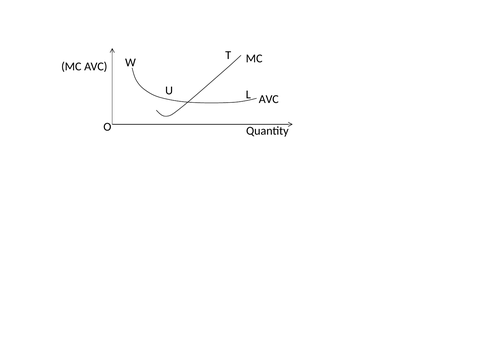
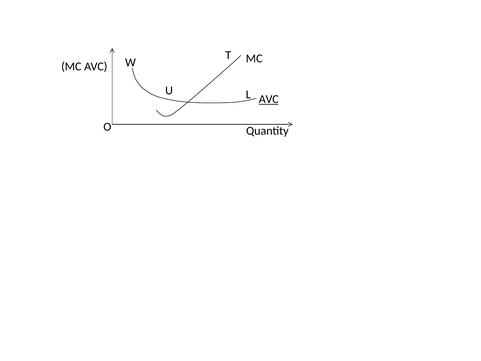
AVC underline: none -> present (269, 99)
